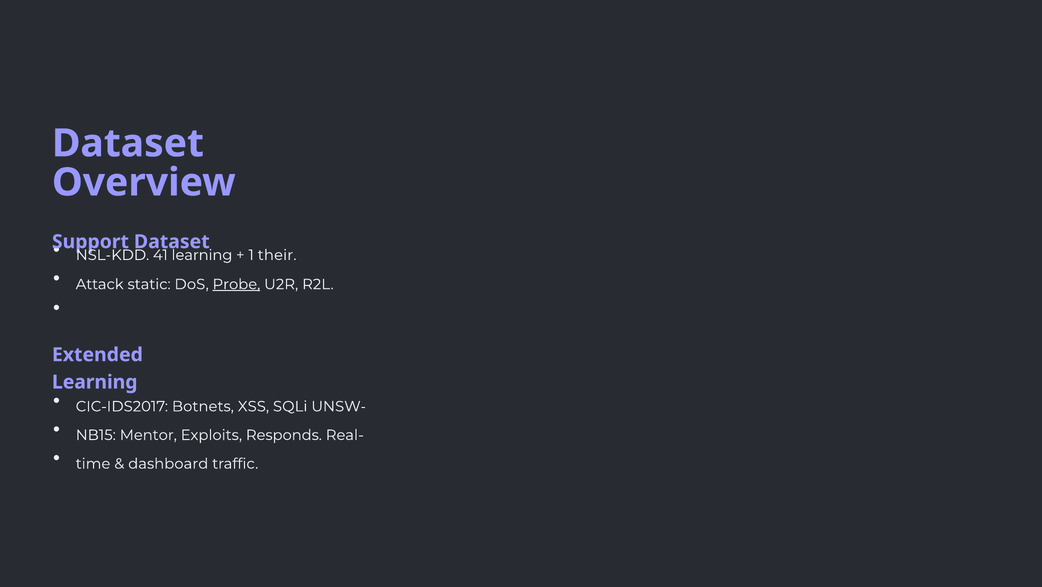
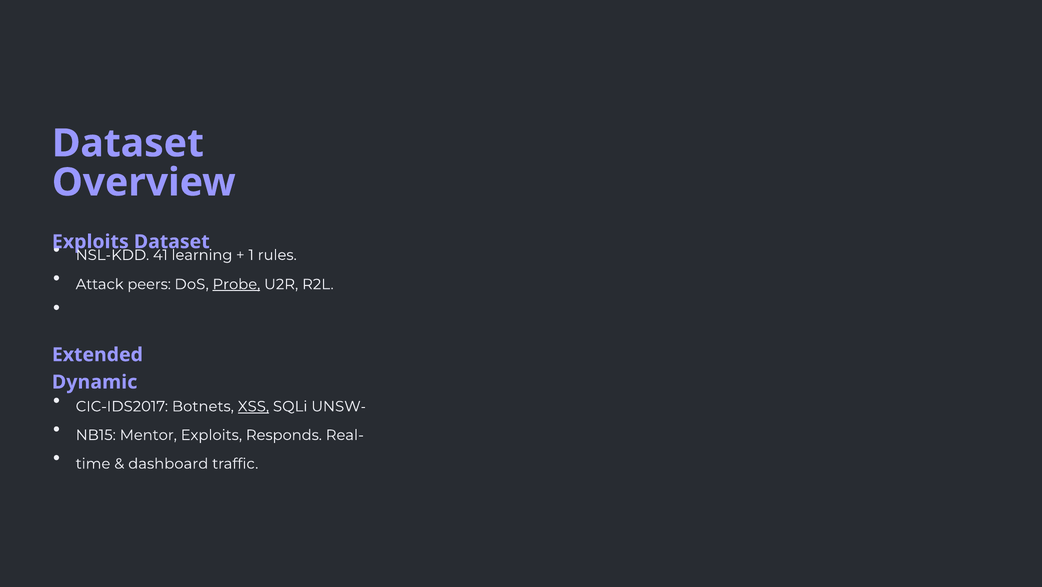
Support: Support -> Exploits (90, 242)
their: their -> rules (277, 255)
static: static -> peers (149, 284)
Learning: Learning -> Dynamic (95, 382)
XSS underline: none -> present (253, 406)
